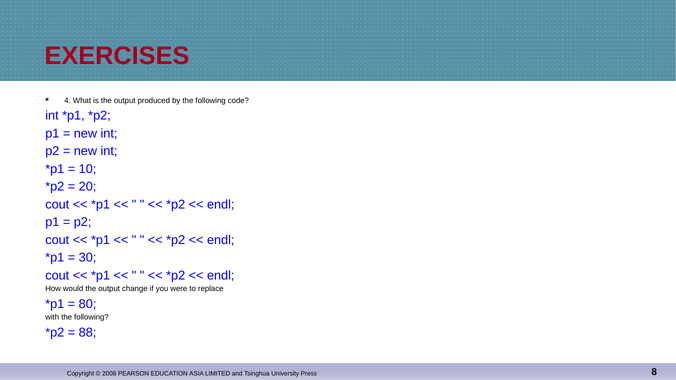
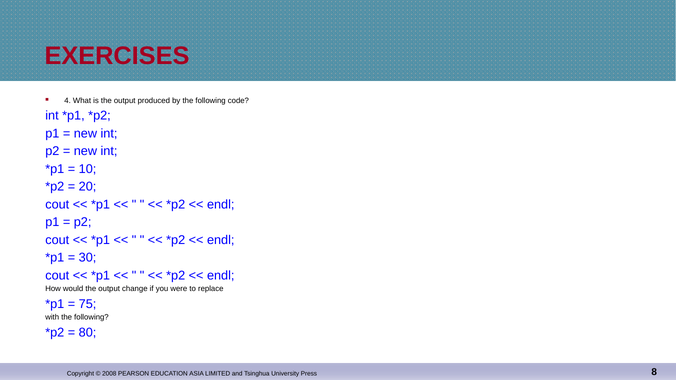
80: 80 -> 75 (88, 304)
88: 88 -> 80 (88, 333)
